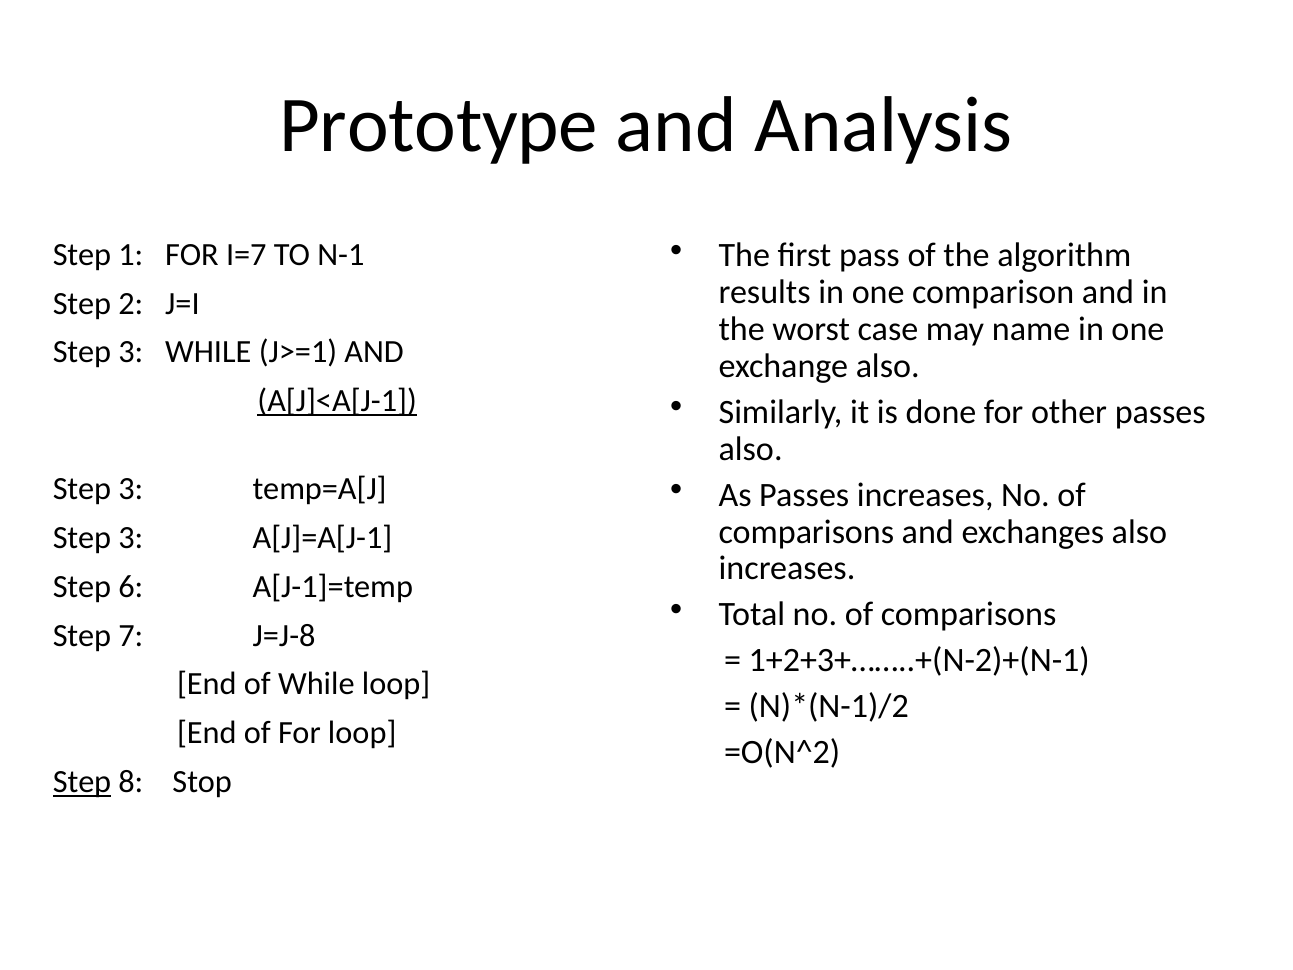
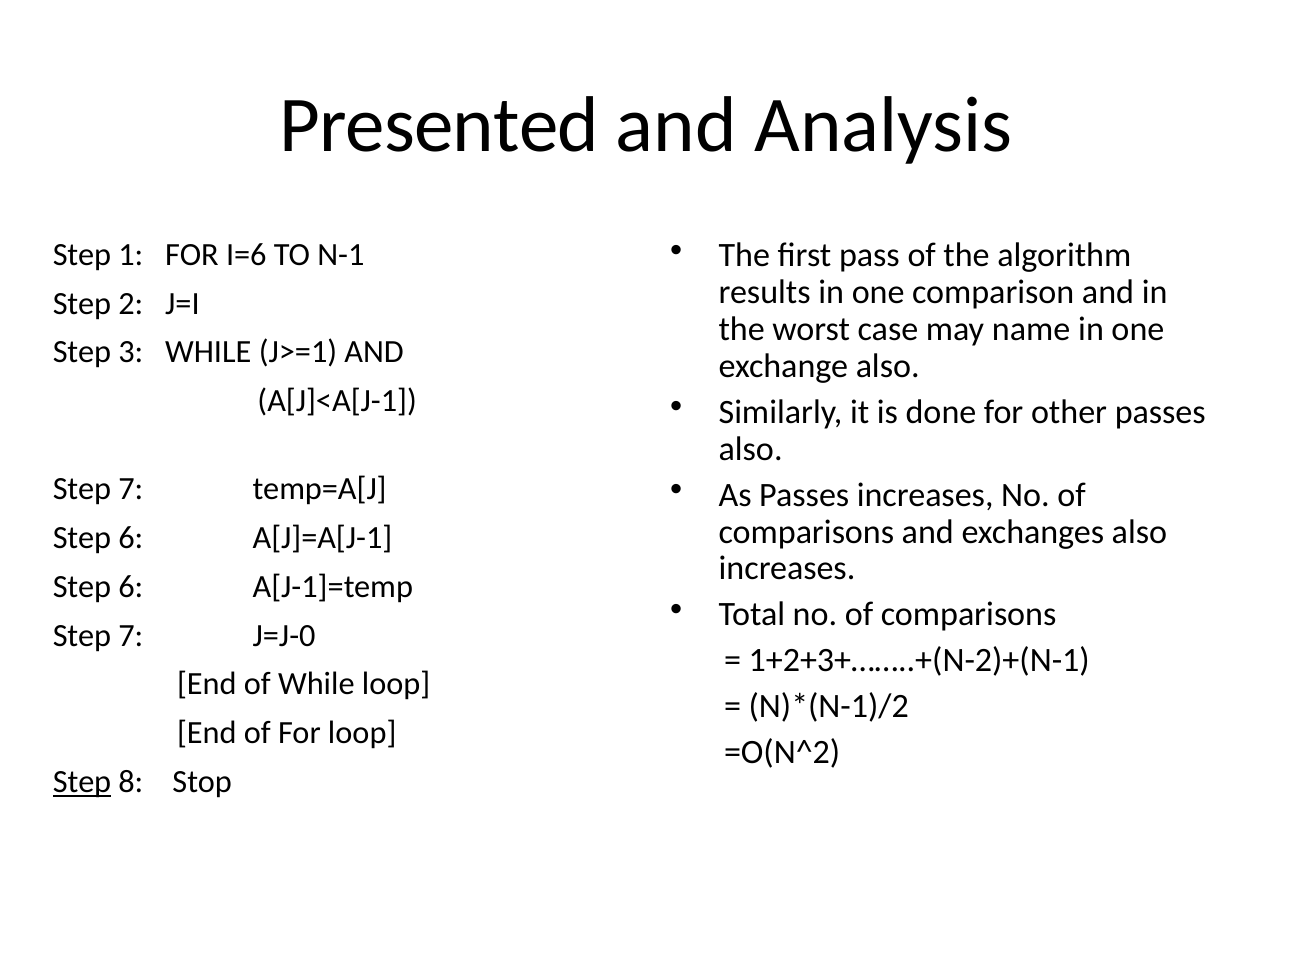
Prototype: Prototype -> Presented (439, 125)
I=7: I=7 -> I=6 (246, 254)
A[J]<A[J-1 underline: present -> none (337, 401)
3: 3 -> 7 (131, 489)
3: 3 -> 6 (131, 538)
J=J-8: J=J-8 -> J=J-0 (284, 635)
